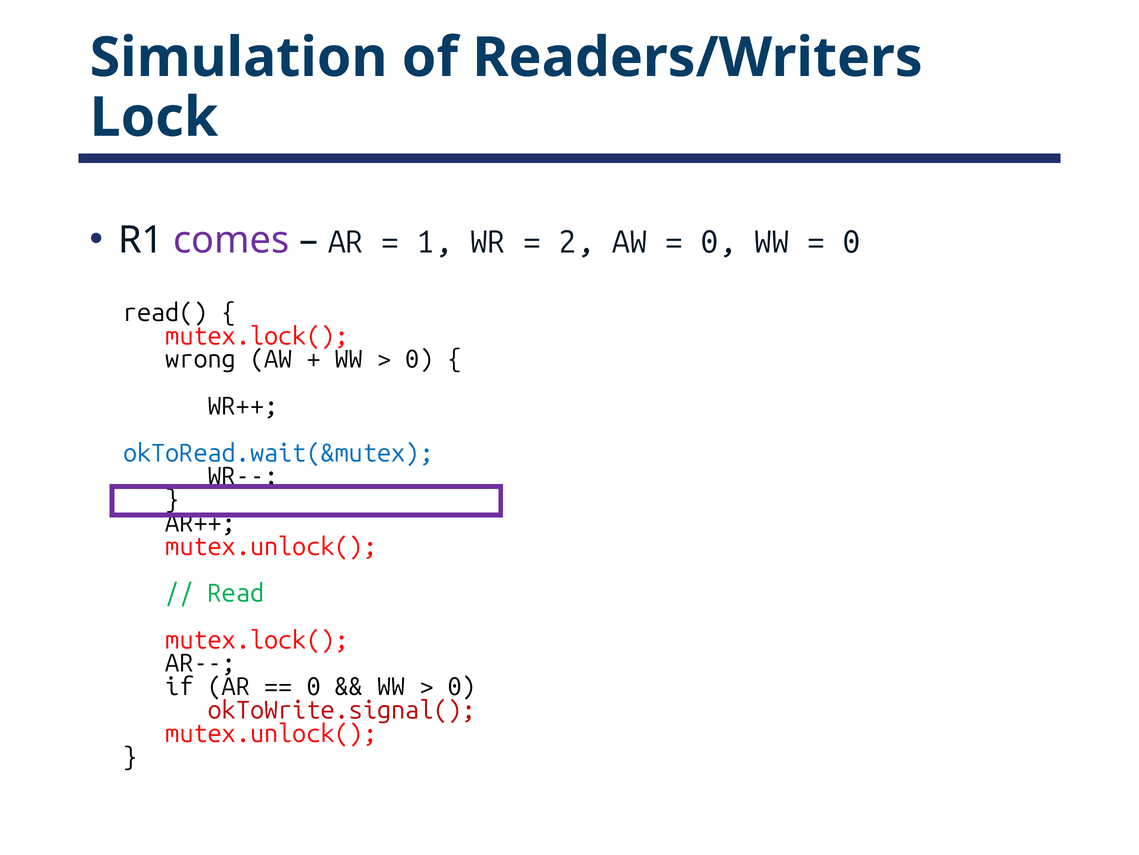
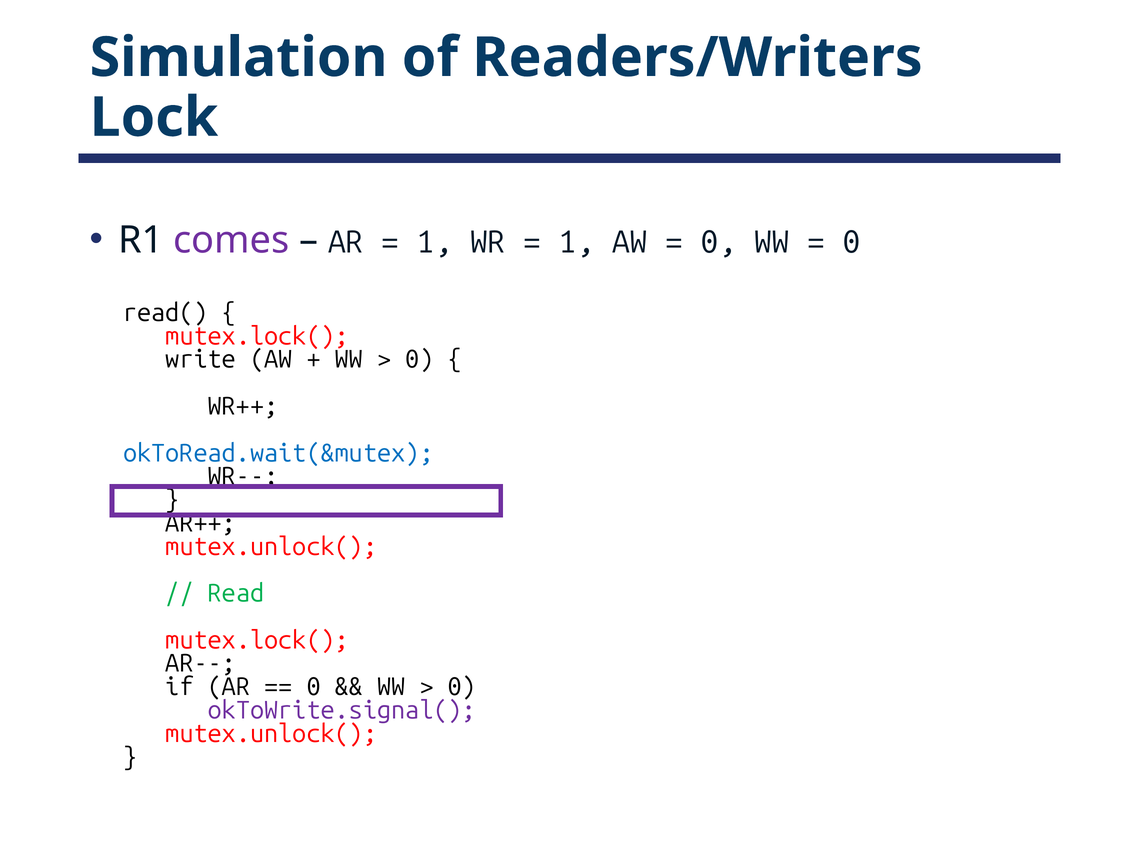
2: 2 -> 1 (577, 242)
wrong: wrong -> write (201, 359)
okToWrite.signal( colour: red -> purple (342, 710)
